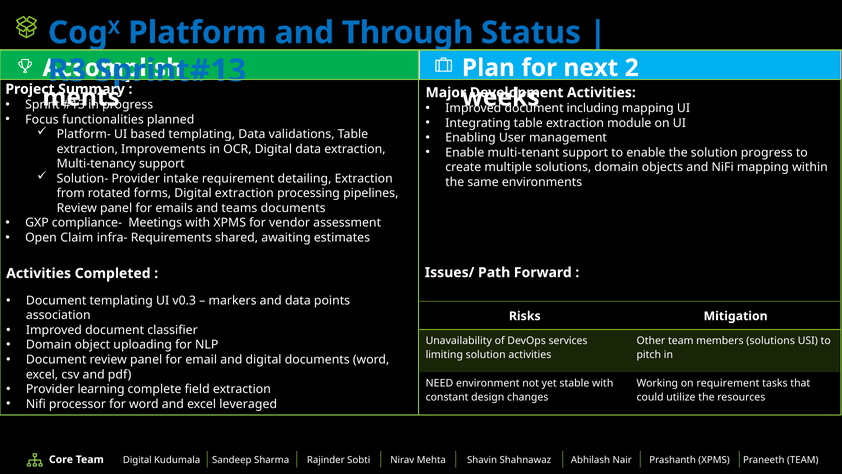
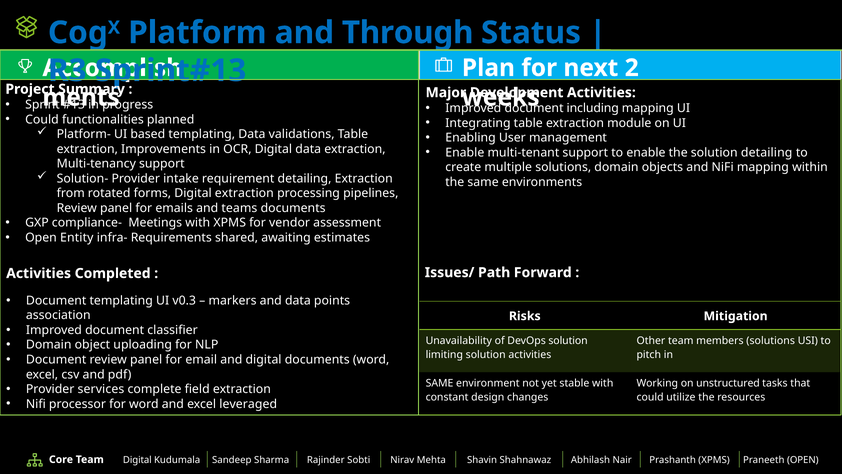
Focus: Focus -> Could (42, 119)
solution progress: progress -> detailing (767, 152)
Claim: Claim -> Entity (77, 237)
DevOps services: services -> solution (568, 340)
NEED: NEED -> SAME (440, 383)
on requirement: requirement -> unstructured (728, 383)
learning: learning -> services (101, 389)
TEAM: TEAM -> OPEN (803, 460)
